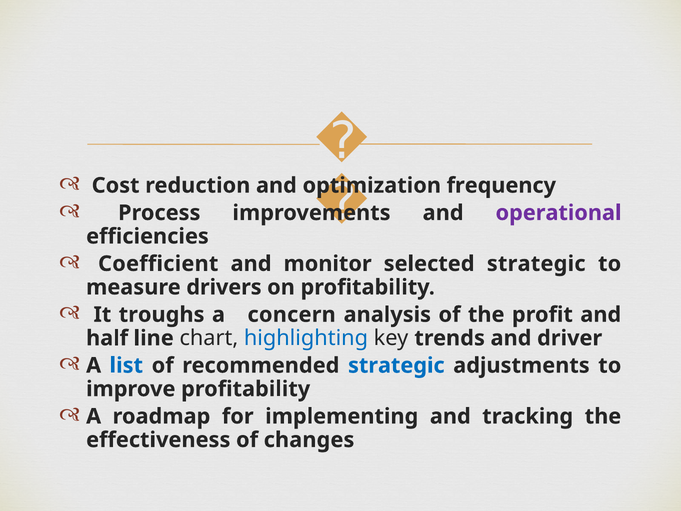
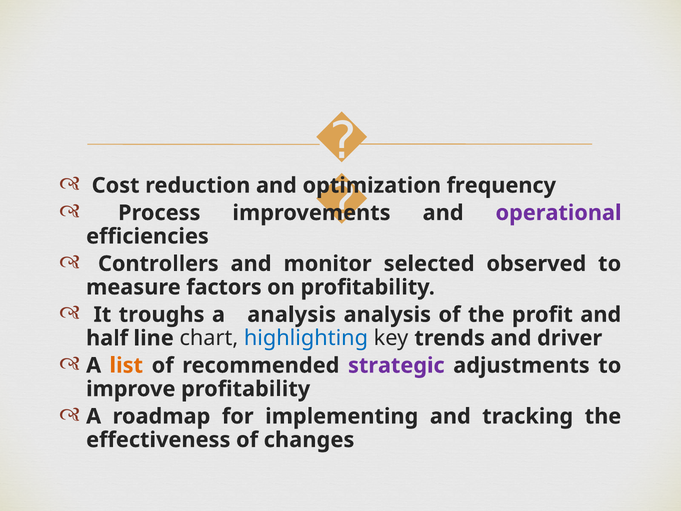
Coefficient: Coefficient -> Controllers (158, 264)
selected strategic: strategic -> observed (536, 264)
drivers: drivers -> factors (224, 287)
a concern: concern -> analysis (292, 315)
list colour: blue -> orange (126, 365)
strategic colour: blue -> purple (396, 365)
